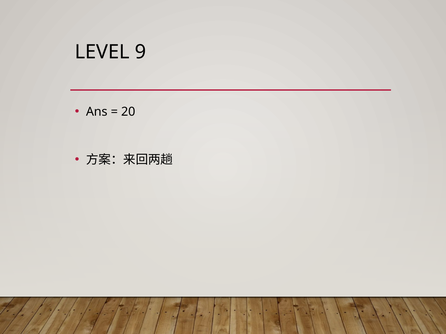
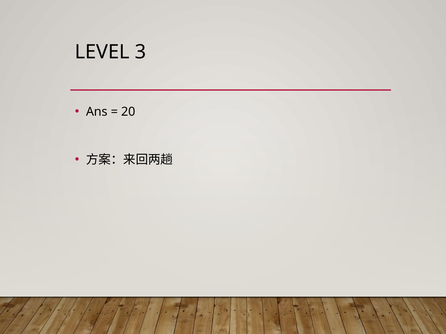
9: 9 -> 3 (140, 52)
